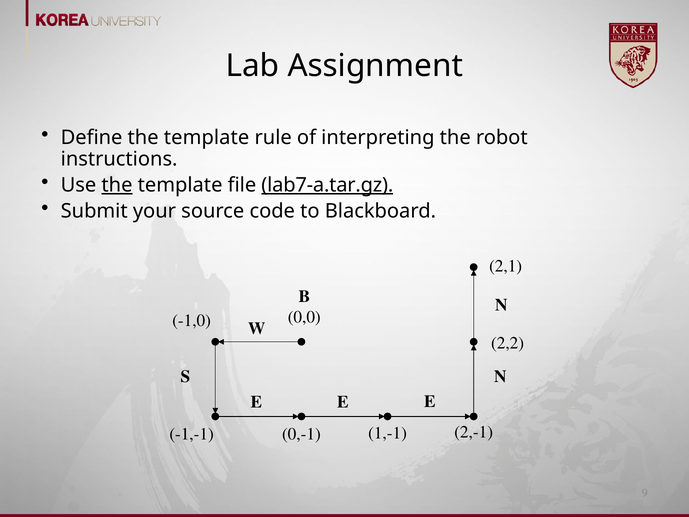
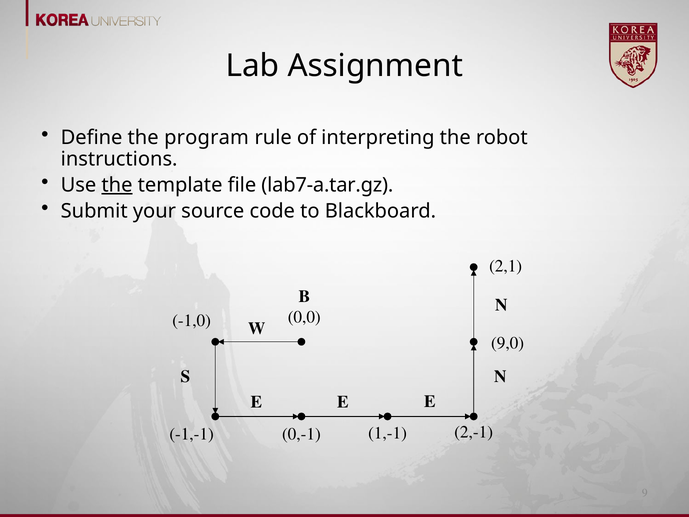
Define the template: template -> program (207, 137)
lab7-a.tar.gz underline: present -> none (327, 185)
2,2: 2,2 -> 9,0 (508, 343)
